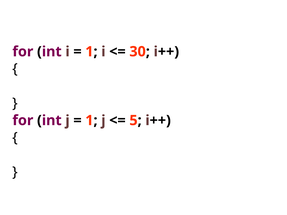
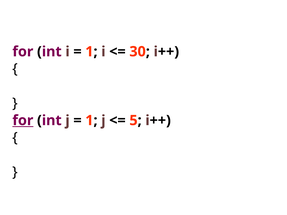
for underline: none -> present (23, 121)
